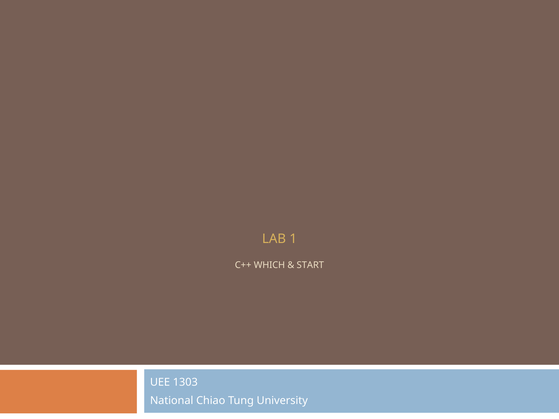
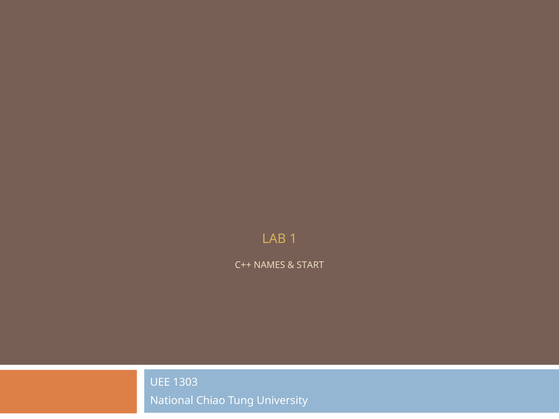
WHICH: WHICH -> NAMES (269, 265)
